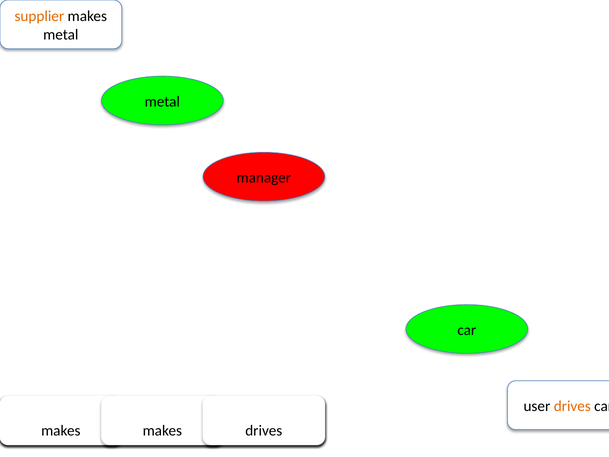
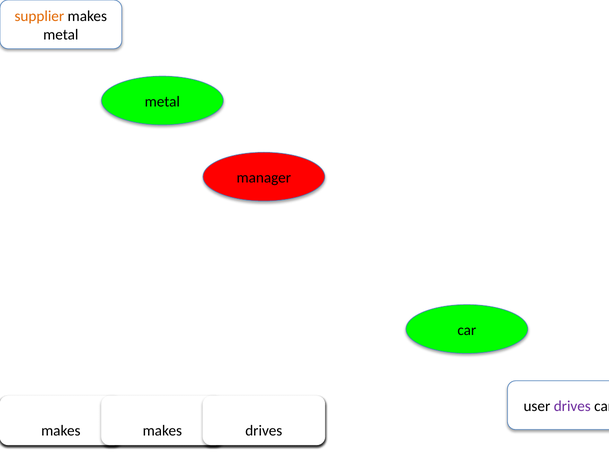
drives colour: orange -> purple (572, 406)
